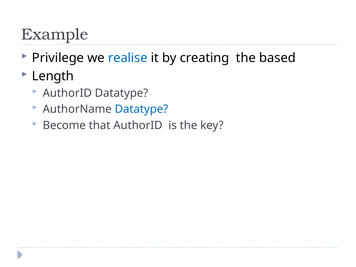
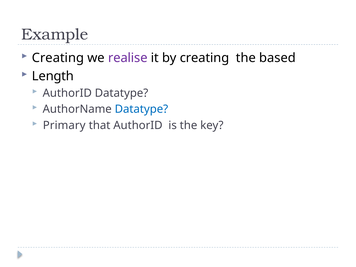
Privilege: Privilege -> Creating (58, 58)
realise colour: blue -> purple (128, 58)
Become: Become -> Primary (64, 125)
